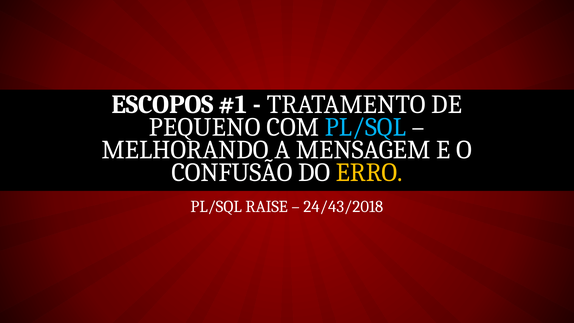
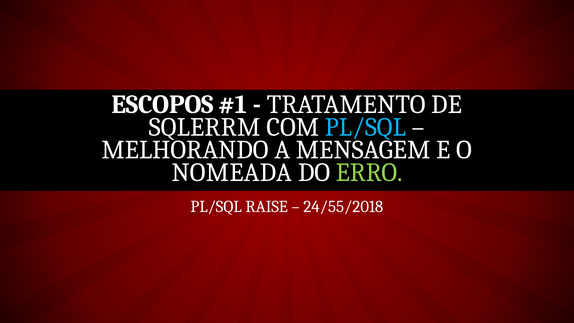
PEQUENO: PEQUENO -> SQLERRM (205, 127)
CONFUSÃO: CONFUSÃO -> NOMEADA (232, 173)
ERRO colour: yellow -> light green (369, 173)
24/43/2018: 24/43/2018 -> 24/55/2018 (344, 207)
